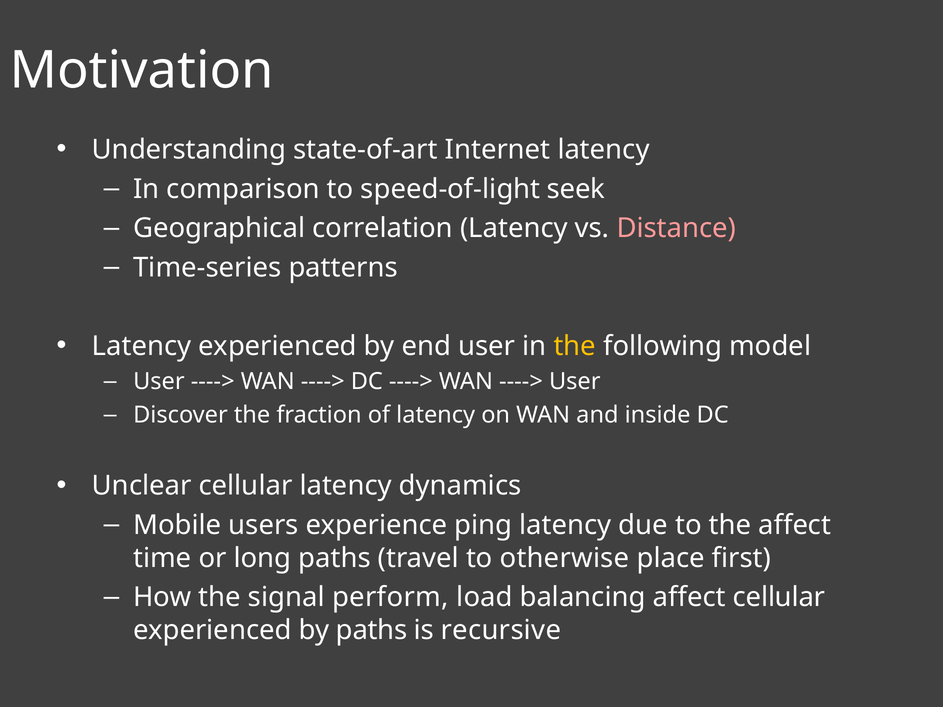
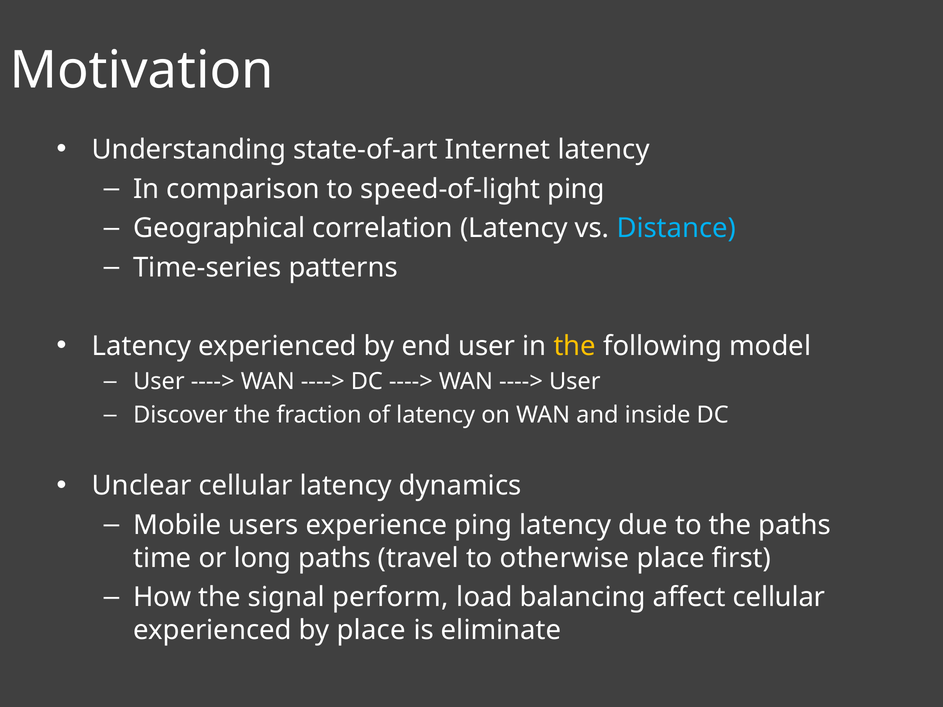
speed-of-light seek: seek -> ping (576, 189)
Distance colour: pink -> light blue (676, 228)
the affect: affect -> paths (795, 525)
by paths: paths -> place (371, 631)
recursive: recursive -> eliminate (501, 631)
